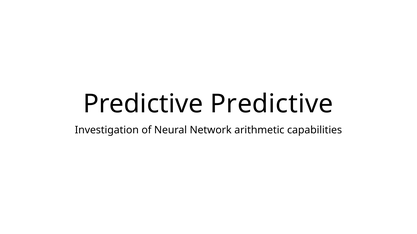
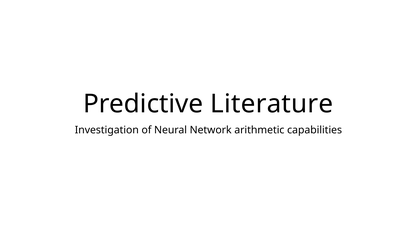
Predictive Predictive: Predictive -> Literature (272, 104)
